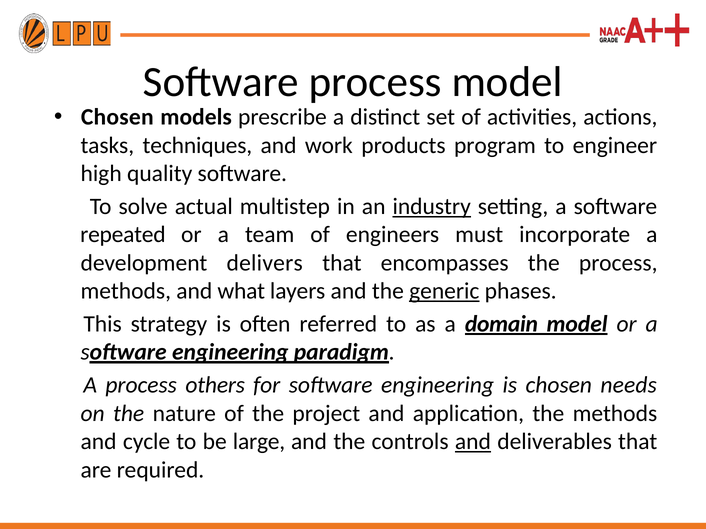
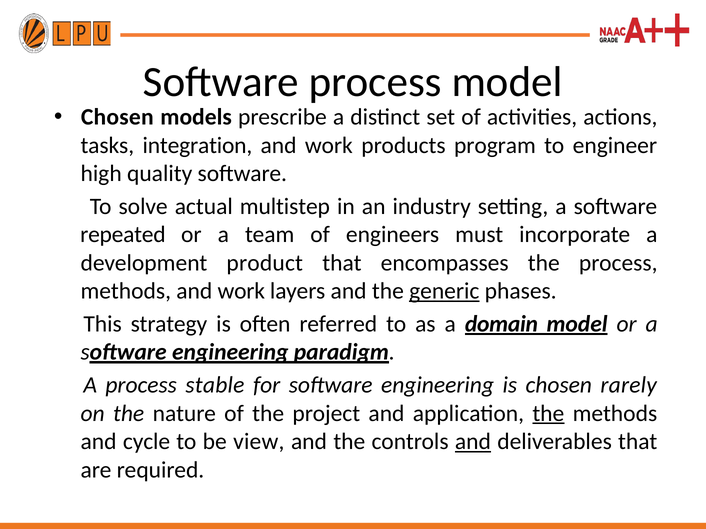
techniques: techniques -> integration (197, 145)
industry underline: present -> none (432, 207)
delivers: delivers -> product (265, 263)
methods and what: what -> work (241, 291)
others: others -> stable (215, 385)
needs: needs -> rarely (629, 385)
the underline: none -> present (548, 414)
large: large -> view (259, 442)
